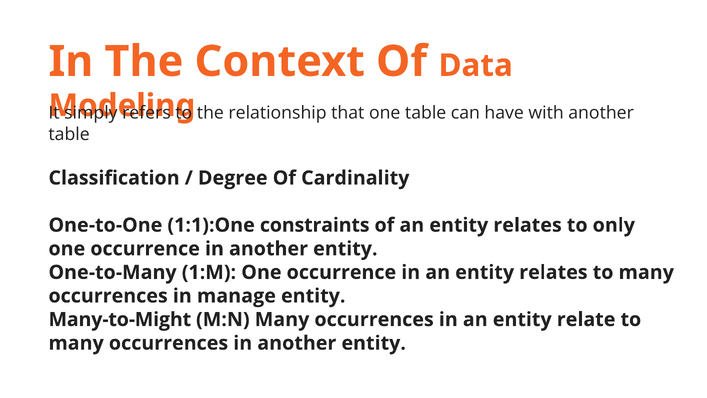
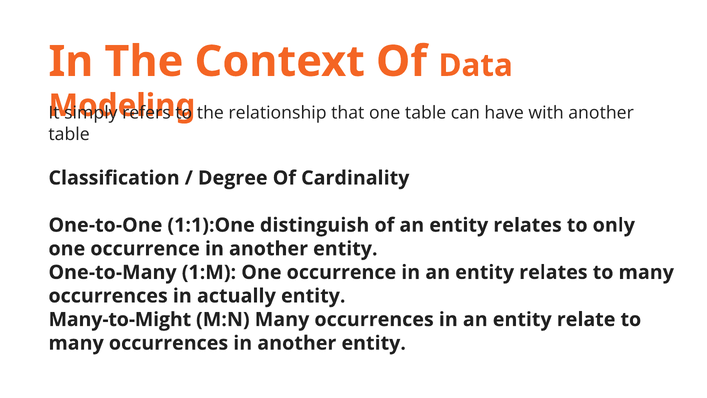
constraints: constraints -> distinguish (315, 225)
manage: manage -> actually (236, 296)
